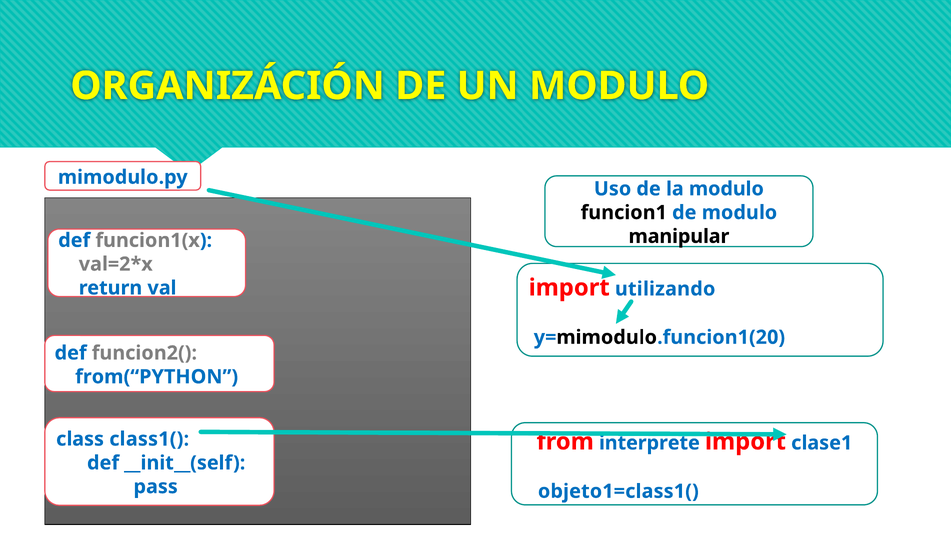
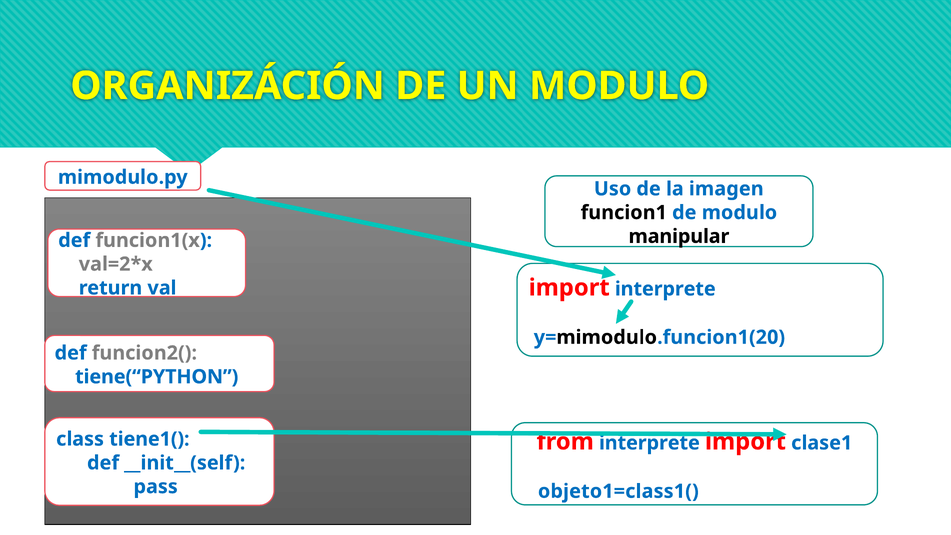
la modulo: modulo -> imagen (726, 189)
import utilizando: utilizando -> interprete (665, 289)
from(“PYTHON: from(“PYTHON -> tiene(“PYTHON (157, 377)
class1(: class1( -> tiene1( (149, 439)
